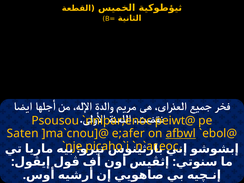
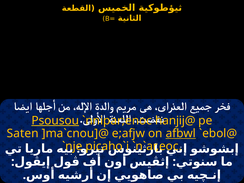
Psousou underline: none -> present (55, 121)
peiwt@: peiwt@ -> hanjij@ (175, 121)
e;afer: e;afer -> e;afjw (128, 133)
